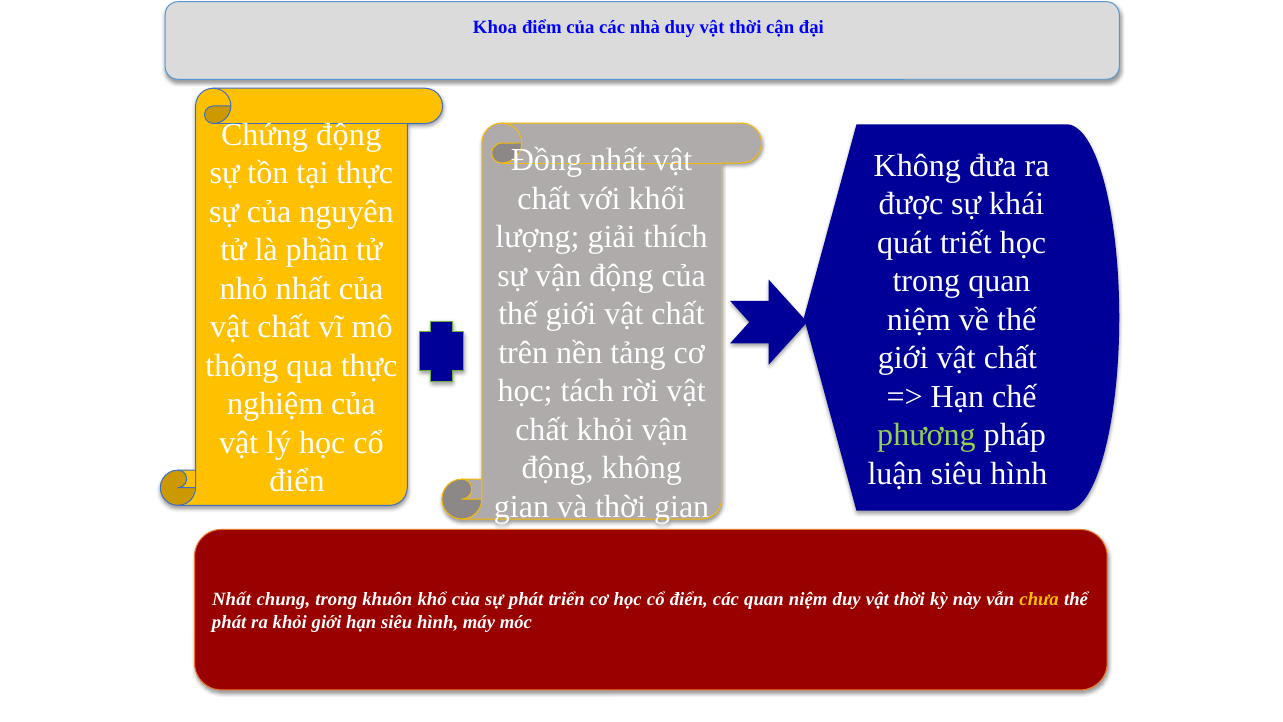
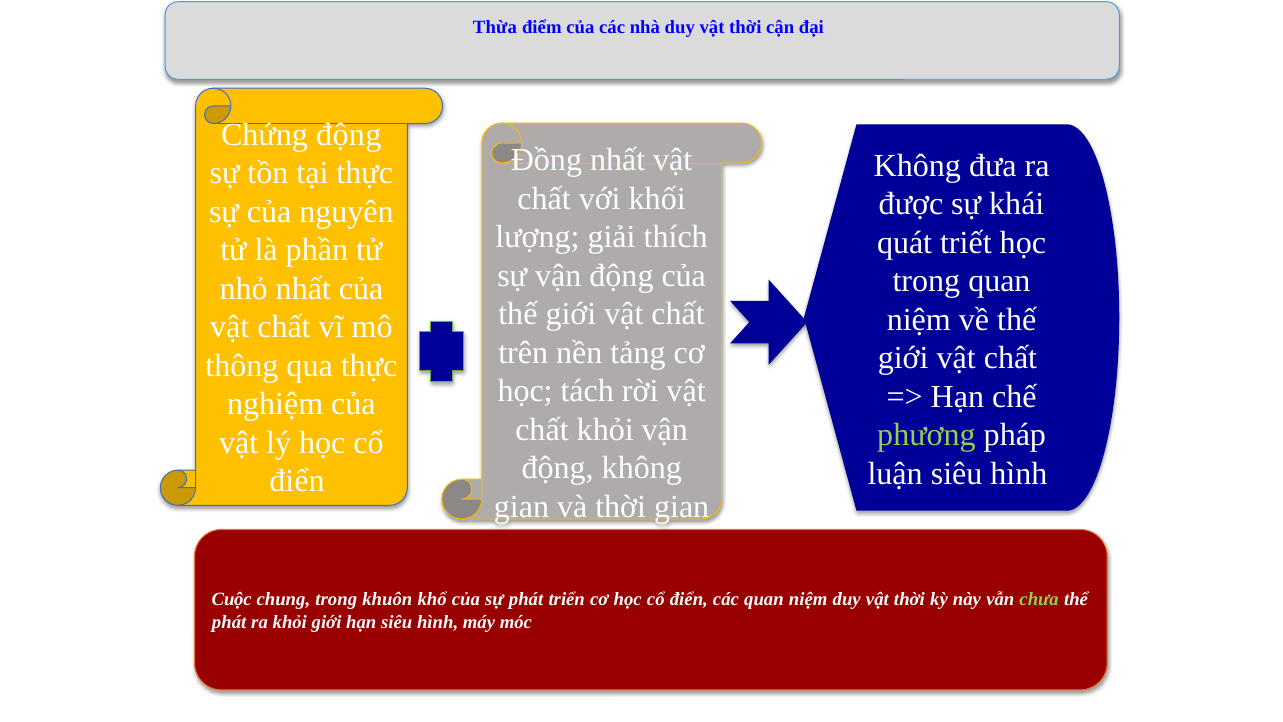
Khoa: Khoa -> Thừa (495, 27)
Nhất: Nhất -> Cuộc (232, 599)
chưa colour: yellow -> light green (1039, 599)
